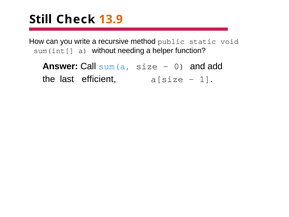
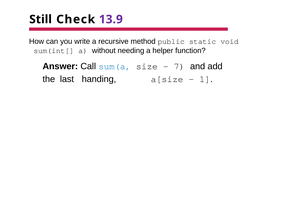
13.9 colour: orange -> purple (111, 19)
0: 0 -> 7 (179, 66)
efficient: efficient -> handing (99, 79)
